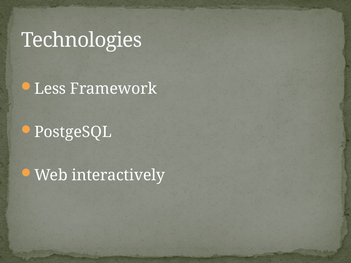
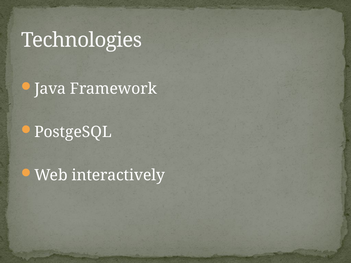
Less: Less -> Java (50, 89)
